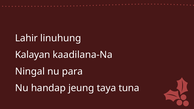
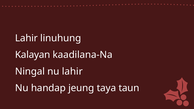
nu para: para -> lahir (72, 71)
tuna: tuna -> taun (129, 88)
